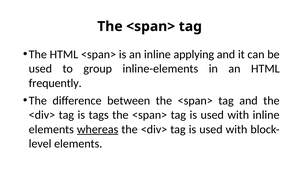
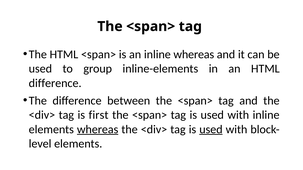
inline applying: applying -> whereas (194, 55)
frequently: frequently -> difference (55, 83)
tags: tags -> first (99, 115)
used underline: none -> present (211, 130)
